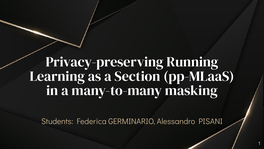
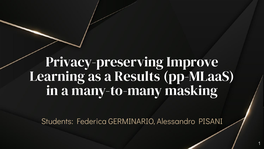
Running: Running -> Improve (193, 62)
Section: Section -> Results (137, 76)
